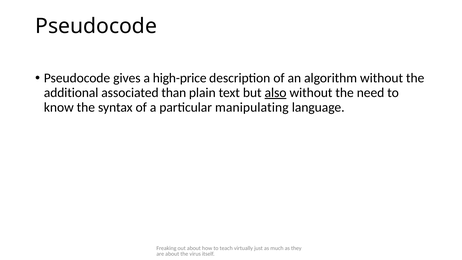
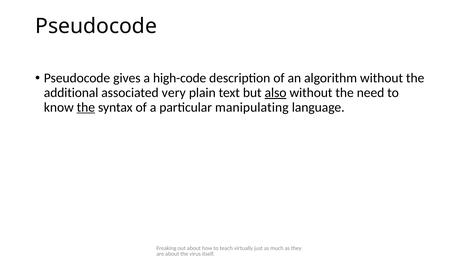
high-price: high-price -> high-code (180, 78)
than: than -> very (174, 93)
the underline: none -> present (86, 107)
